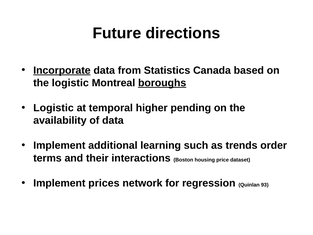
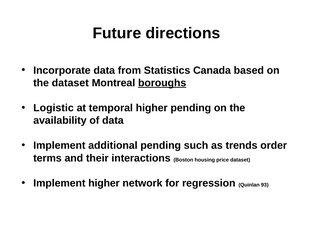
Incorporate underline: present -> none (62, 70)
the logistic: logistic -> dataset (70, 83)
additional learning: learning -> pending (161, 145)
Implement prices: prices -> higher (104, 183)
